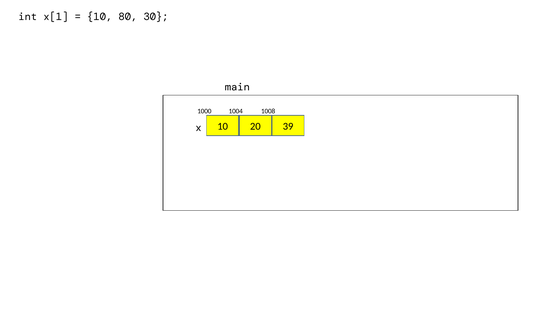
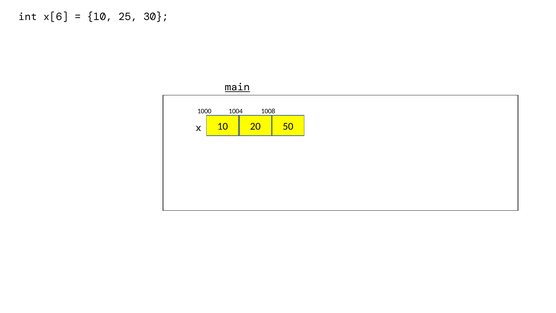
x[1: x[1 -> x[6 (56, 17)
80: 80 -> 25 (128, 17)
main underline: none -> present (237, 87)
39: 39 -> 50 (288, 126)
